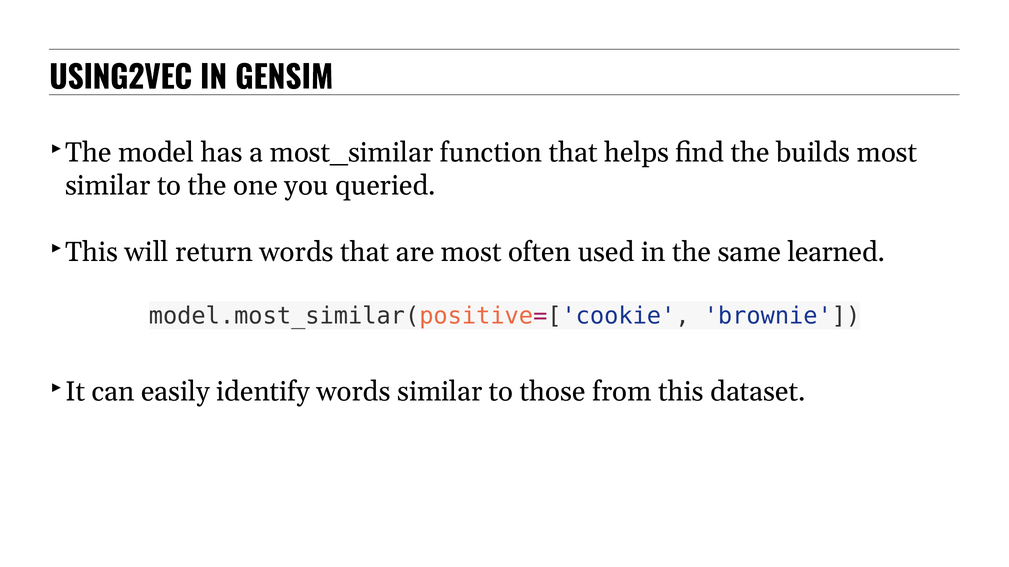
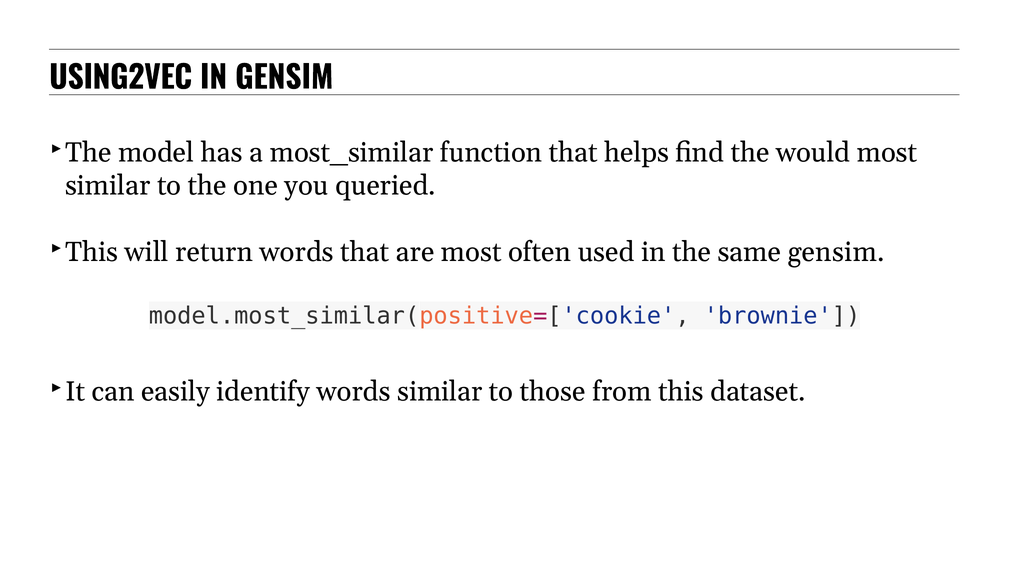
builds: builds -> would (813, 153)
same learned: learned -> gensim (836, 252)
